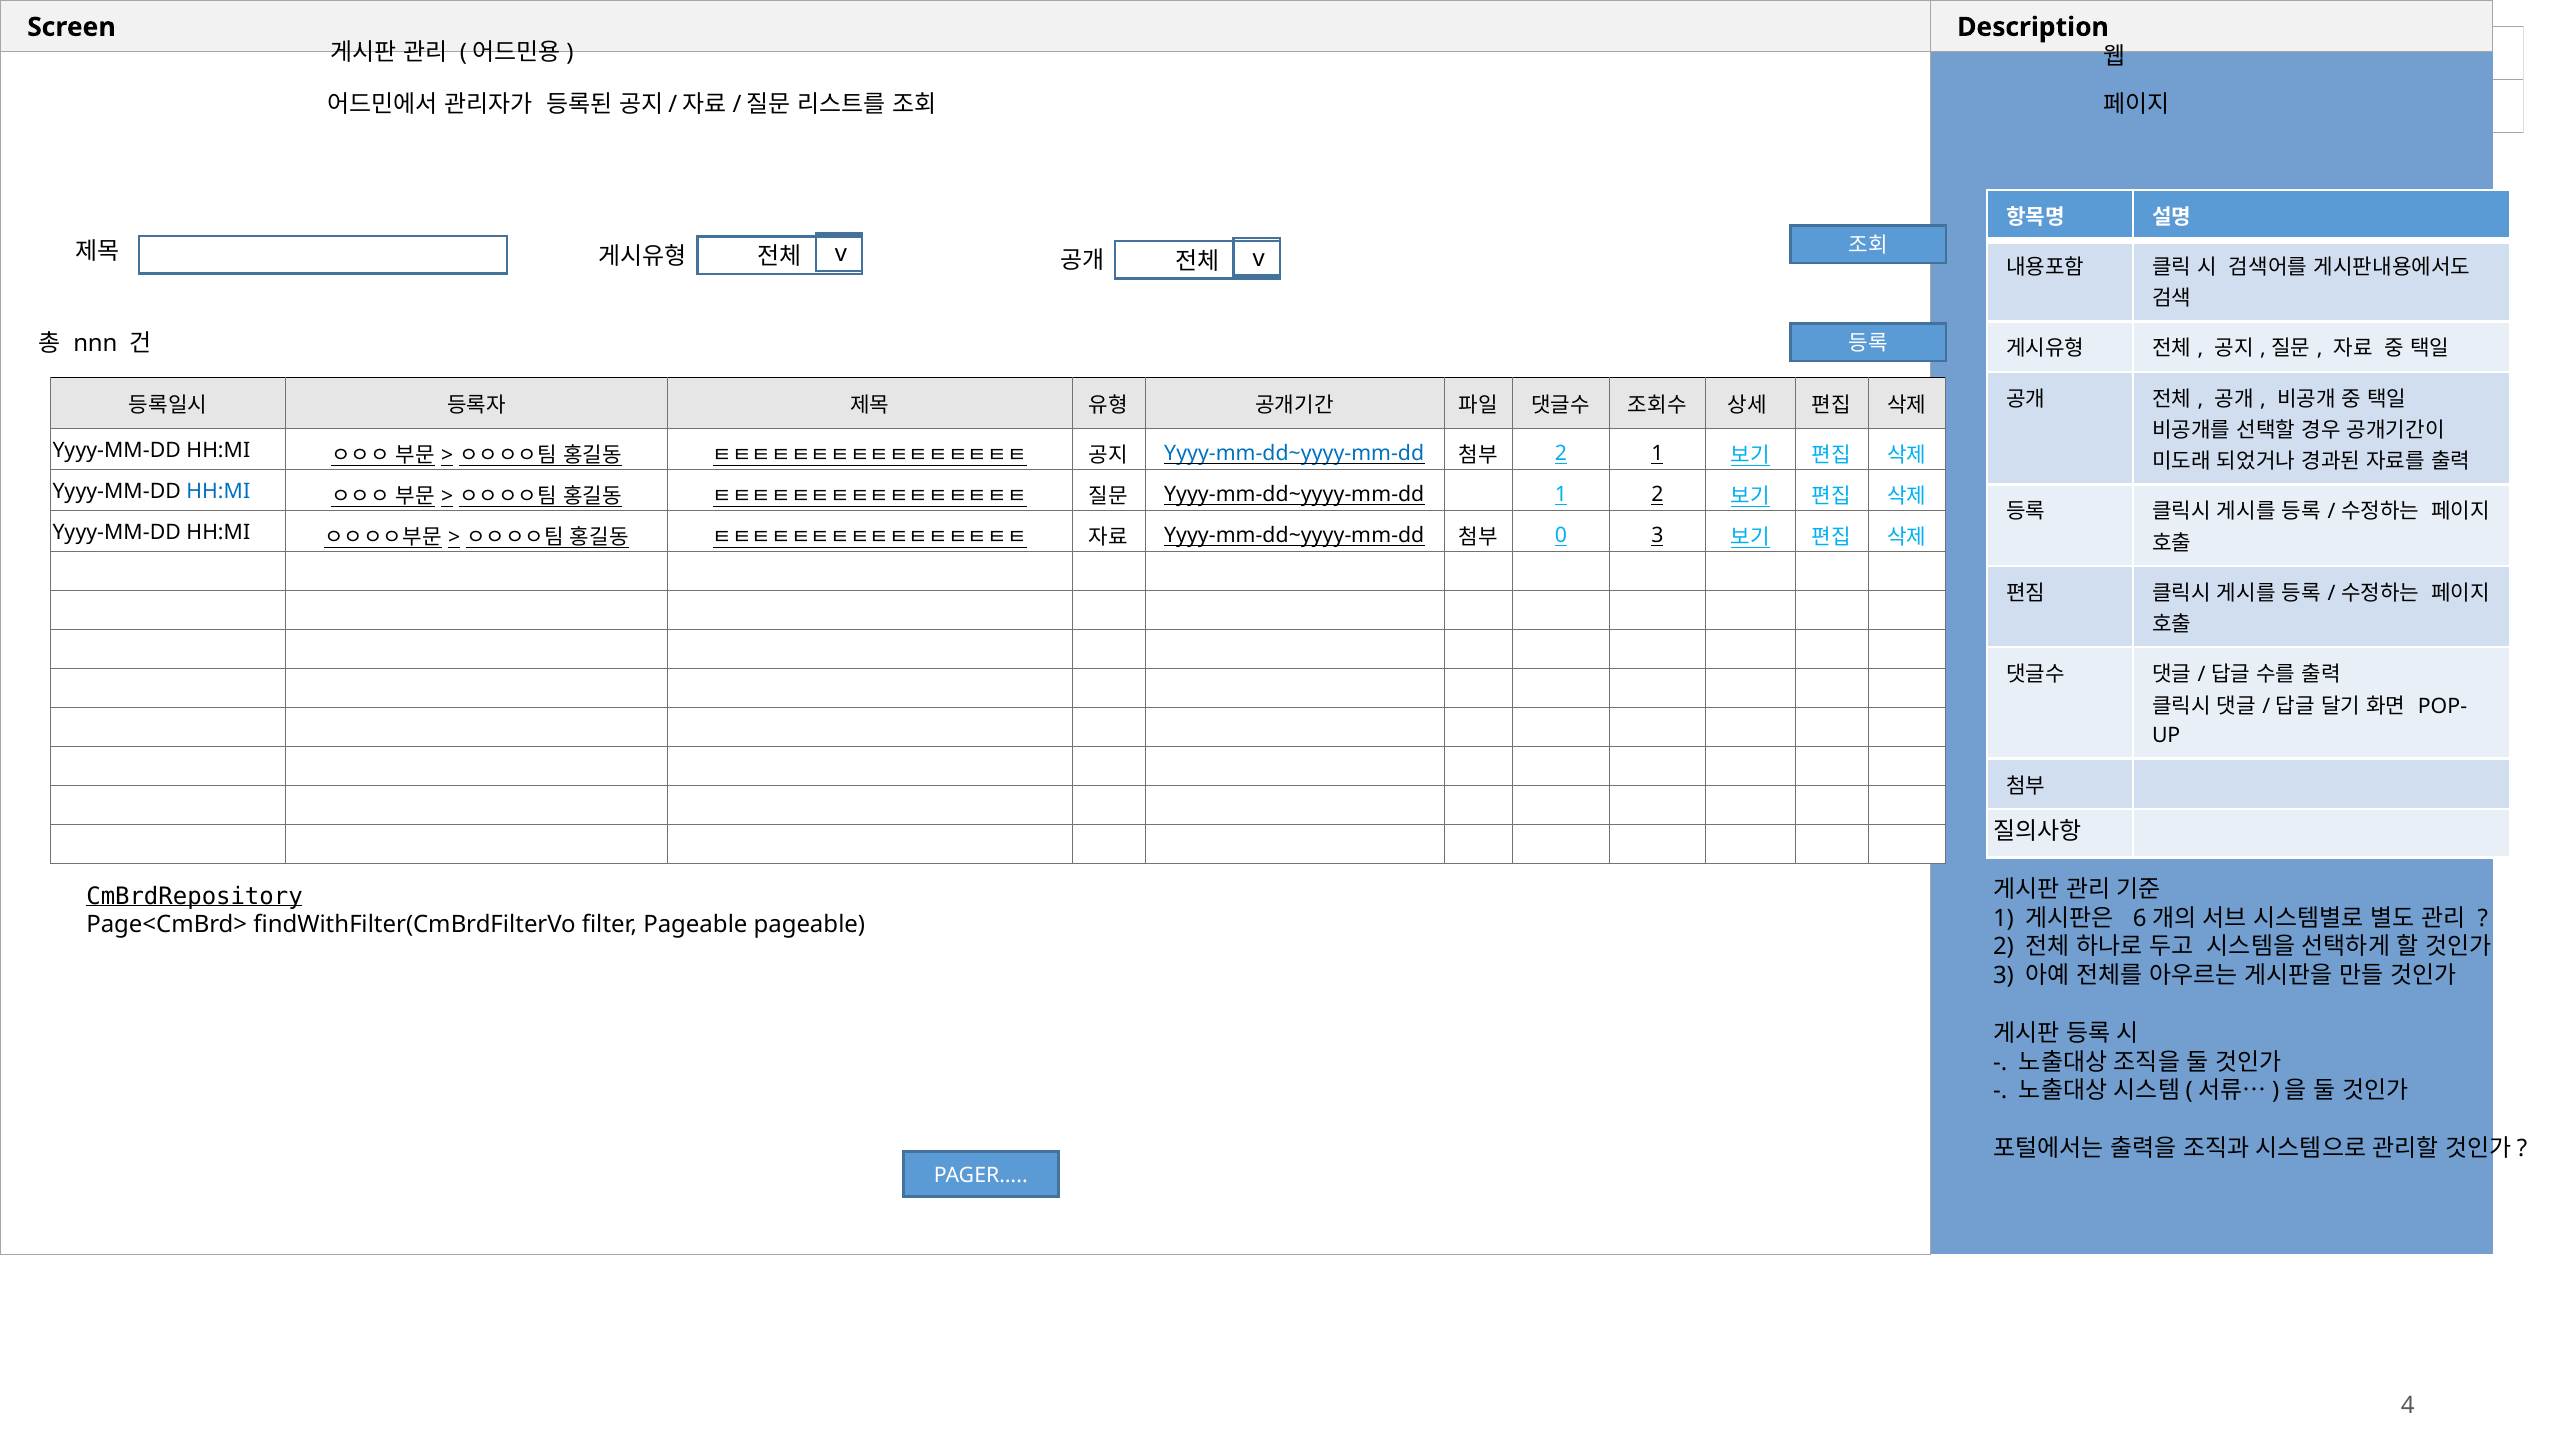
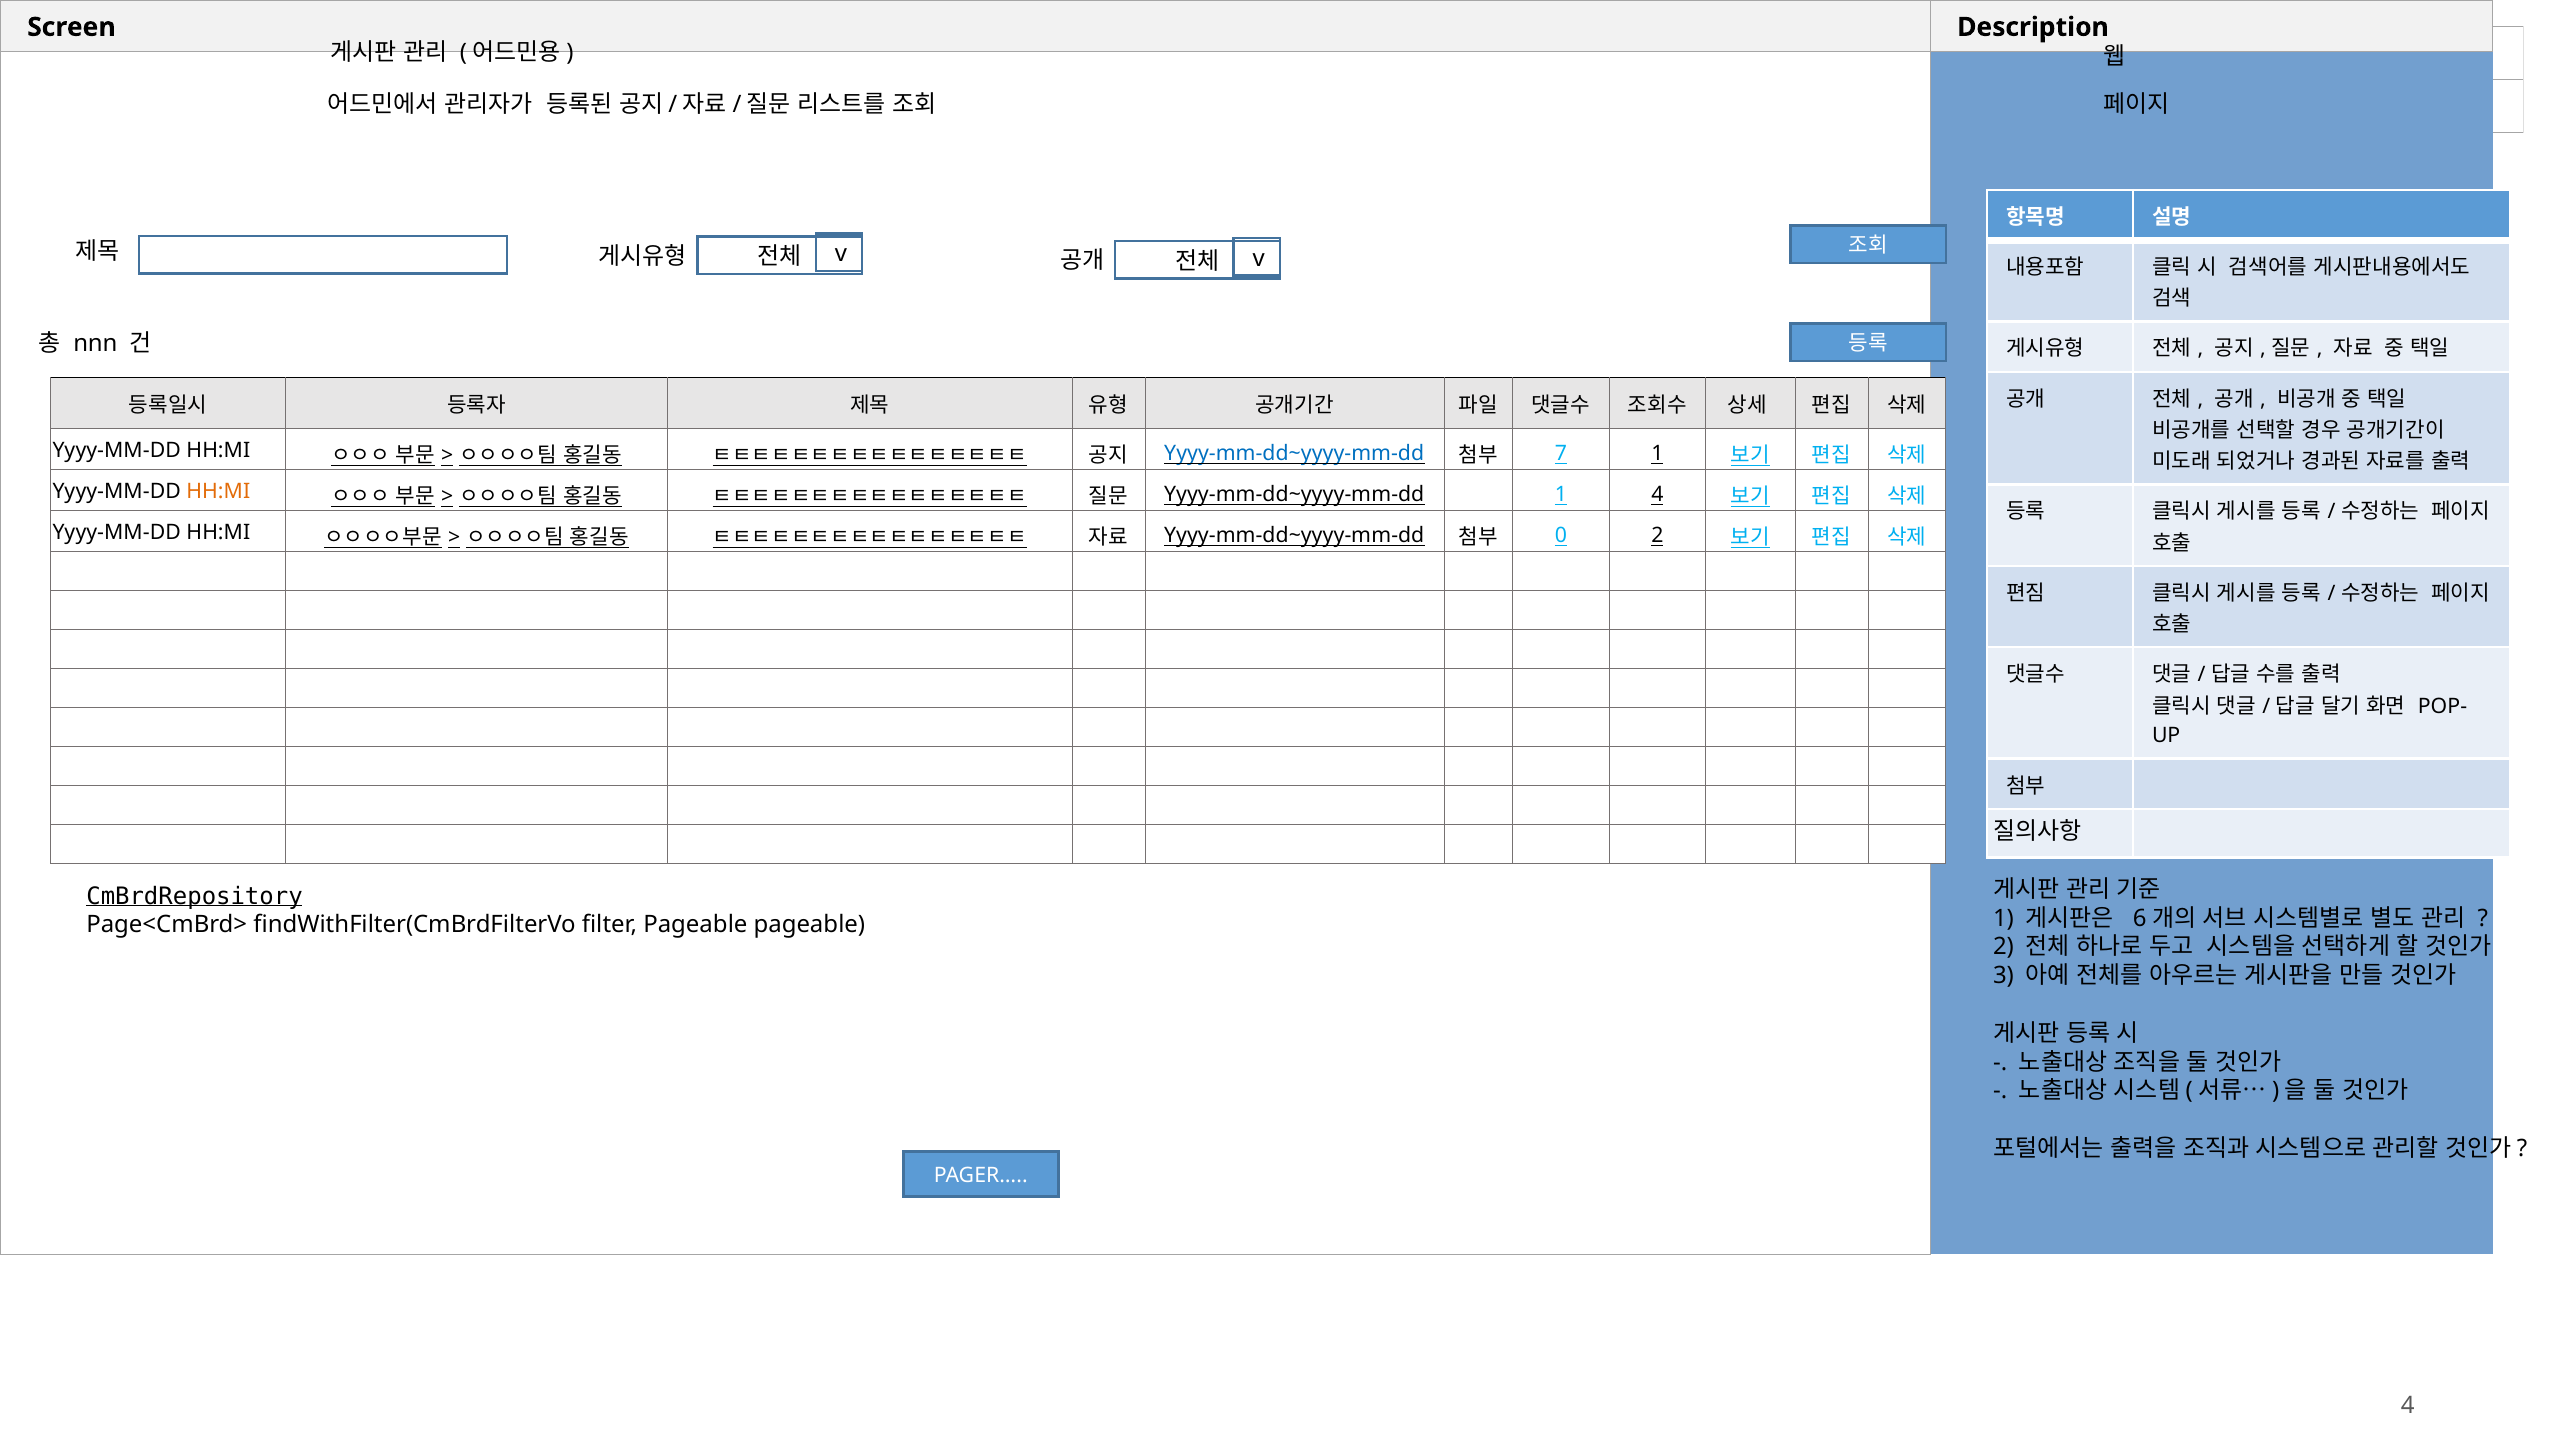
2: 2 -> 7 (1561, 454)
HH:MI colour: blue -> orange (218, 492)
1 2: 2 -> 4 (1657, 495)
0 3: 3 -> 2 (1657, 536)
